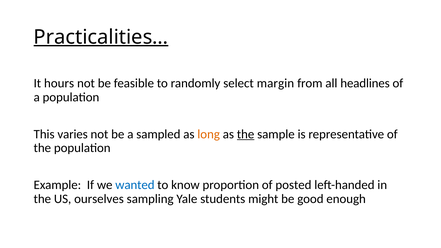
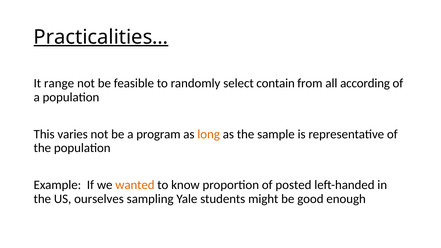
hours: hours -> range (59, 83)
margin: margin -> contain (276, 83)
headlines: headlines -> according (365, 83)
sampled: sampled -> program (158, 134)
the underline: present -> none (246, 134)
wanted colour: blue -> orange (135, 185)
